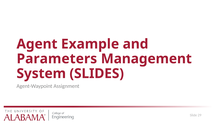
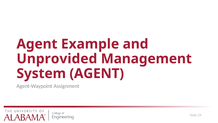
Parameters: Parameters -> Unprovided (57, 59)
System SLIDES: SLIDES -> AGENT (97, 73)
